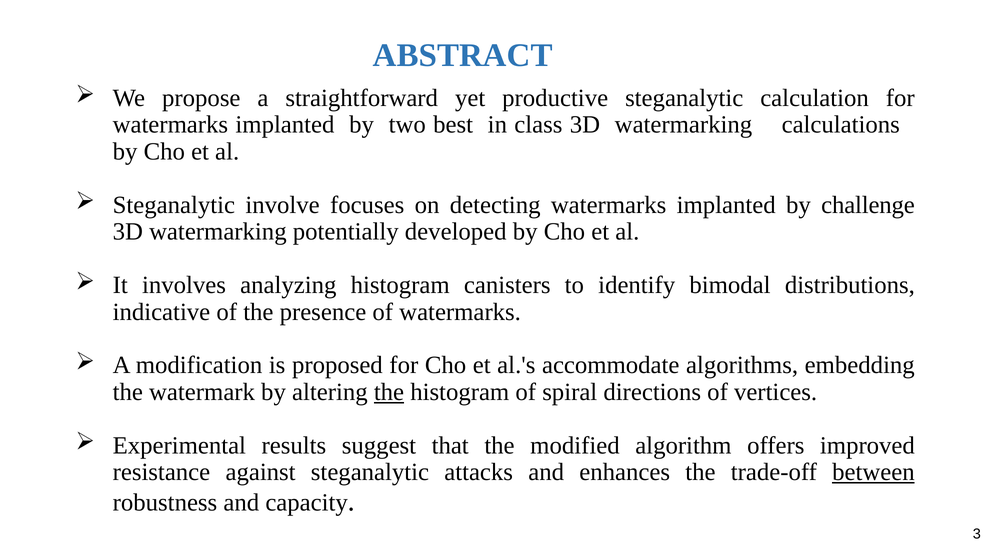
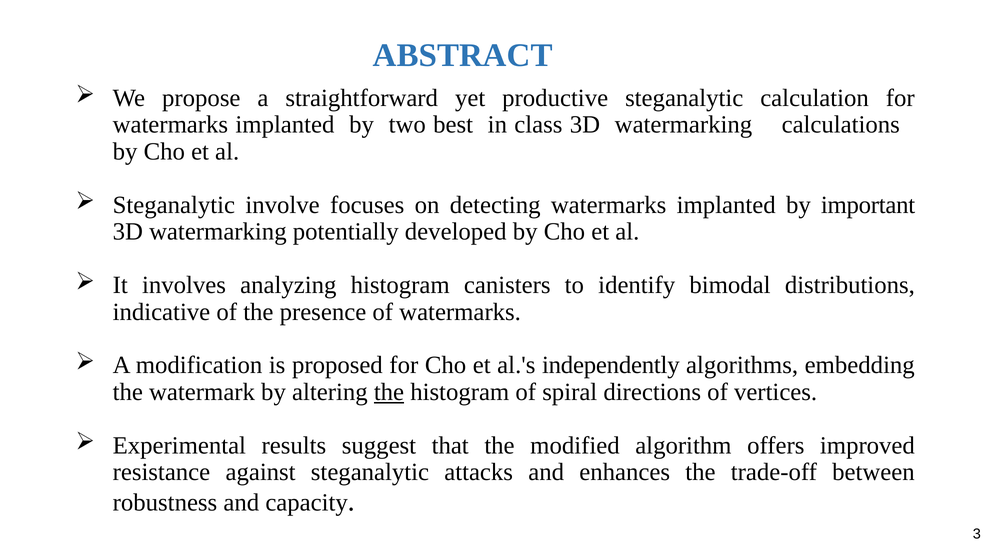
challenge: challenge -> important (868, 205)
accommodate: accommodate -> independently (611, 366)
between underline: present -> none (873, 473)
